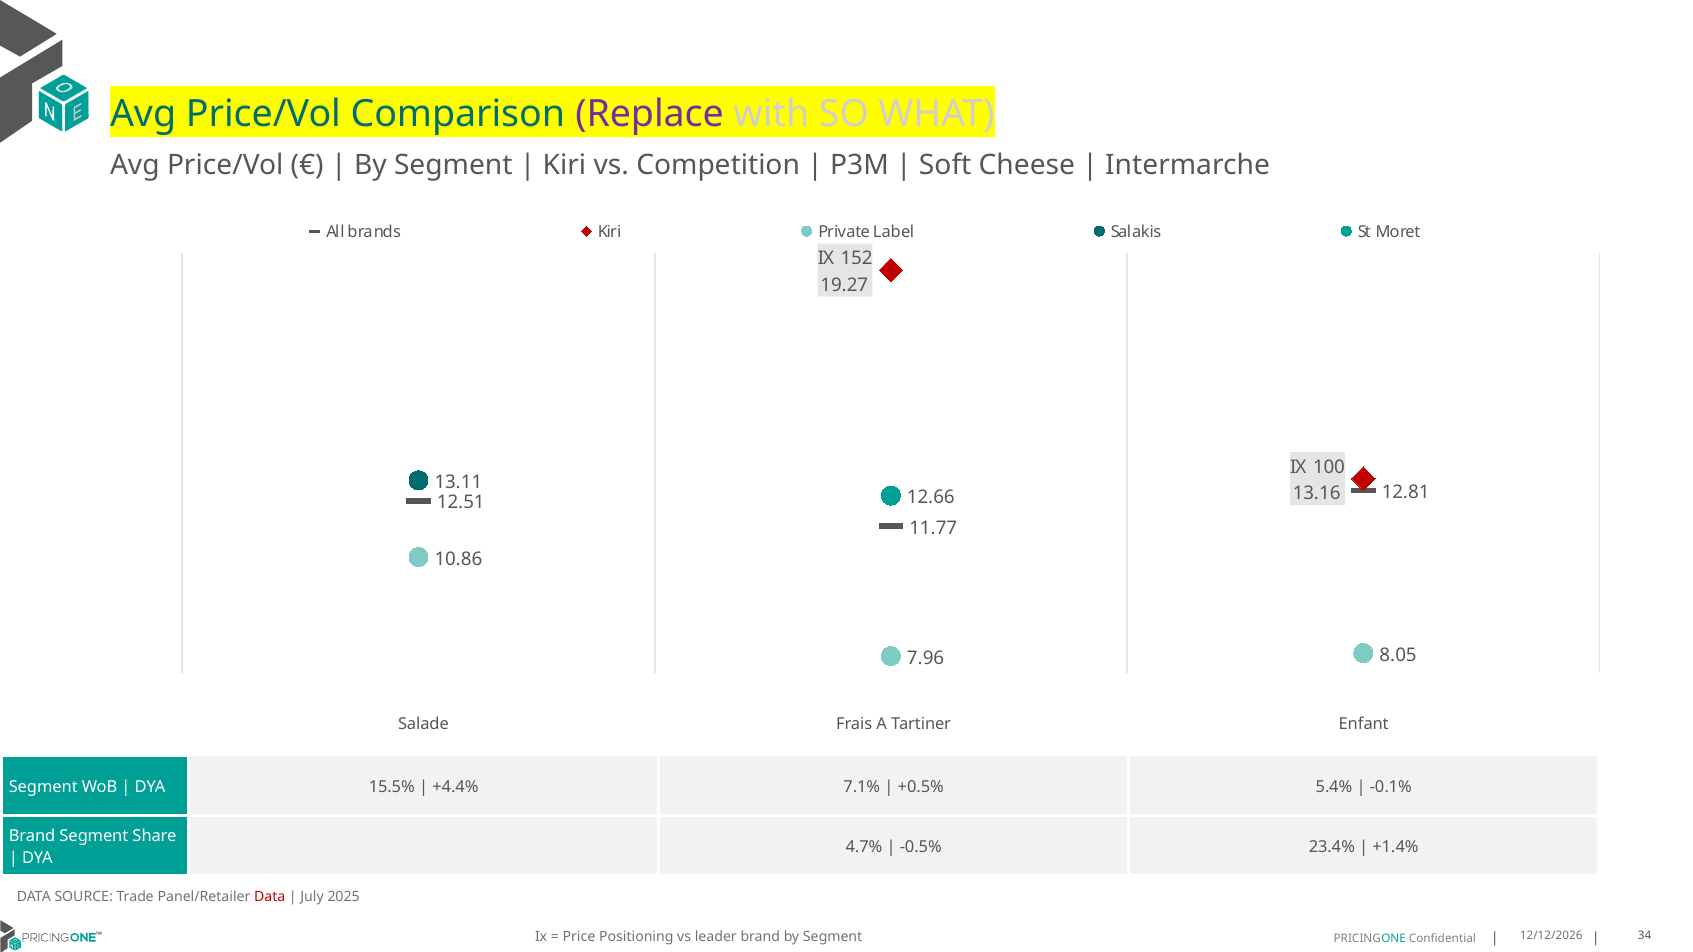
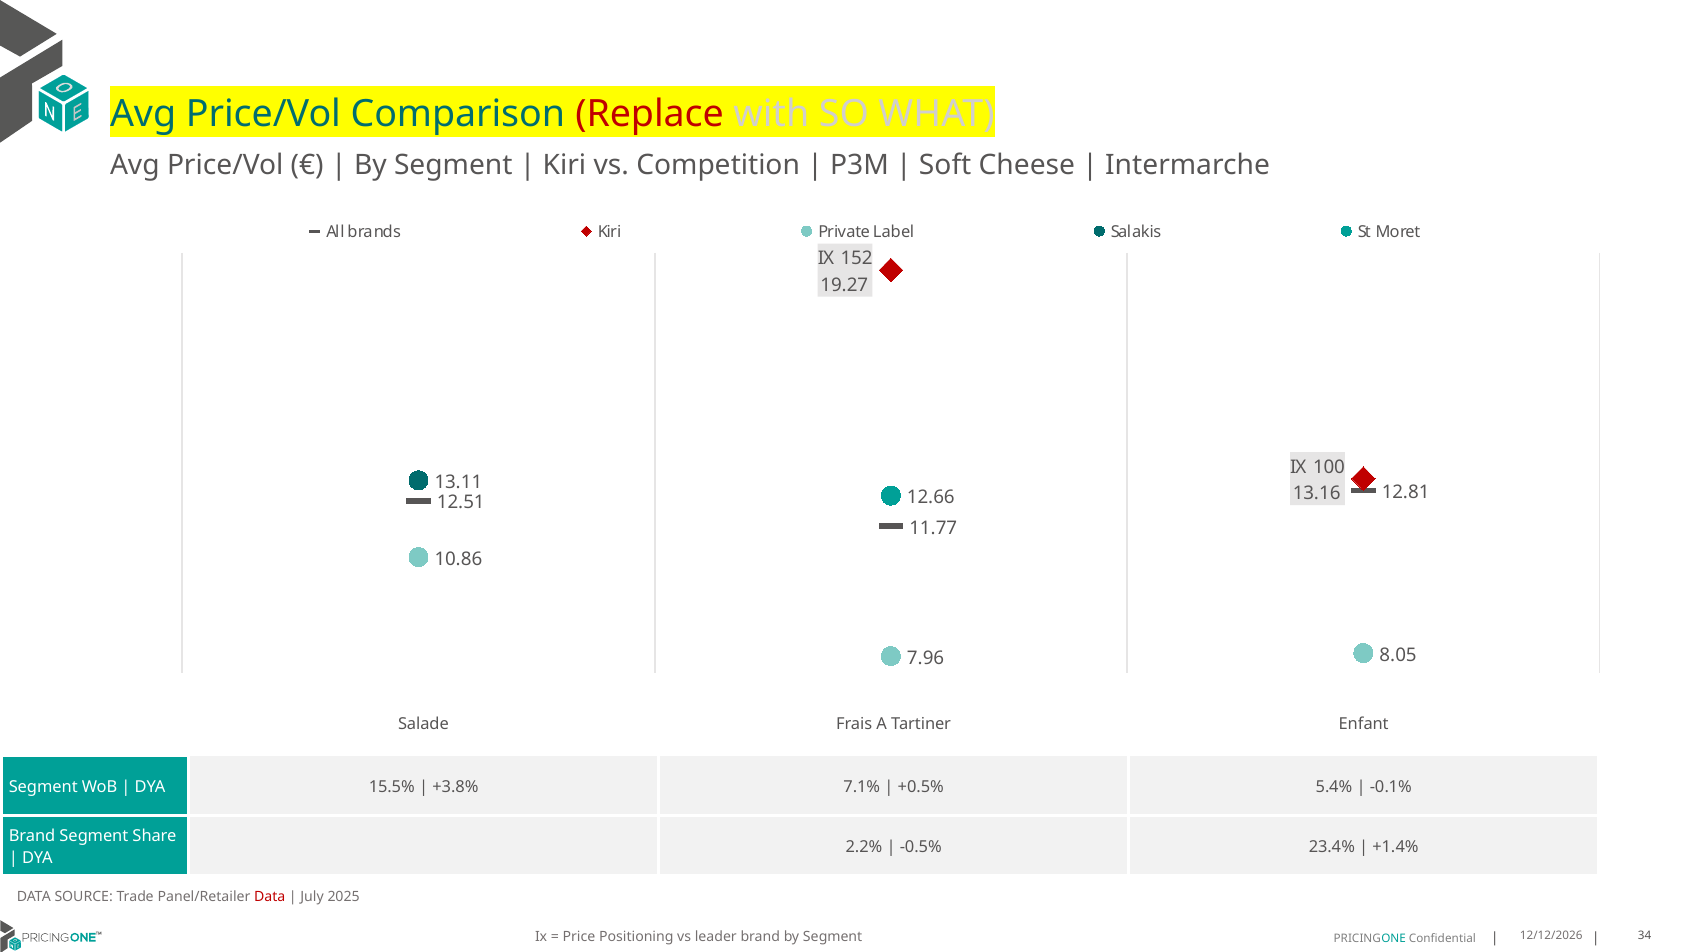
Replace colour: purple -> red (650, 114)
+4.4%: +4.4% -> +3.8% (455, 787)
4.7%: 4.7% -> 2.2% (864, 847)
